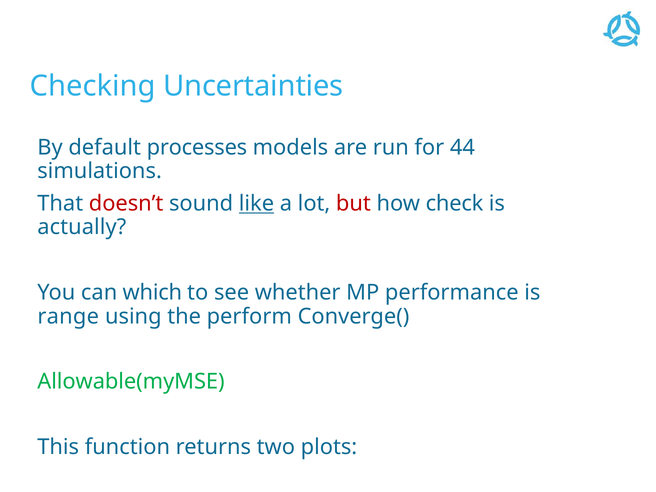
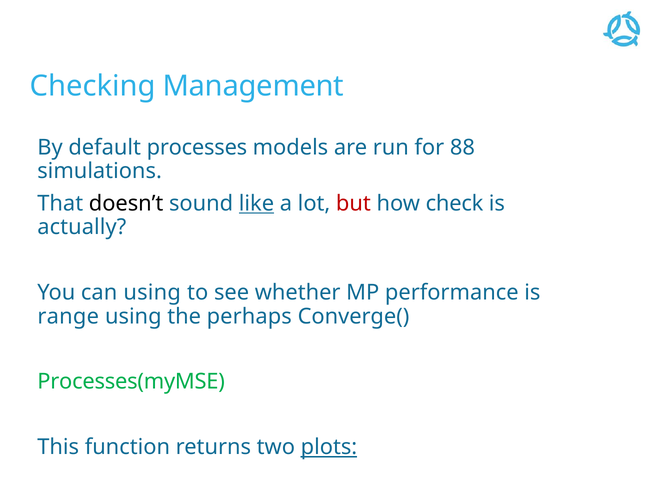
Uncertainties: Uncertainties -> Management (253, 86)
44: 44 -> 88 (462, 147)
doesn’t colour: red -> black (126, 204)
can which: which -> using (152, 293)
perform: perform -> perhaps (249, 316)
Allowable(myMSE: Allowable(myMSE -> Processes(myMSE (131, 382)
plots underline: none -> present (329, 447)
